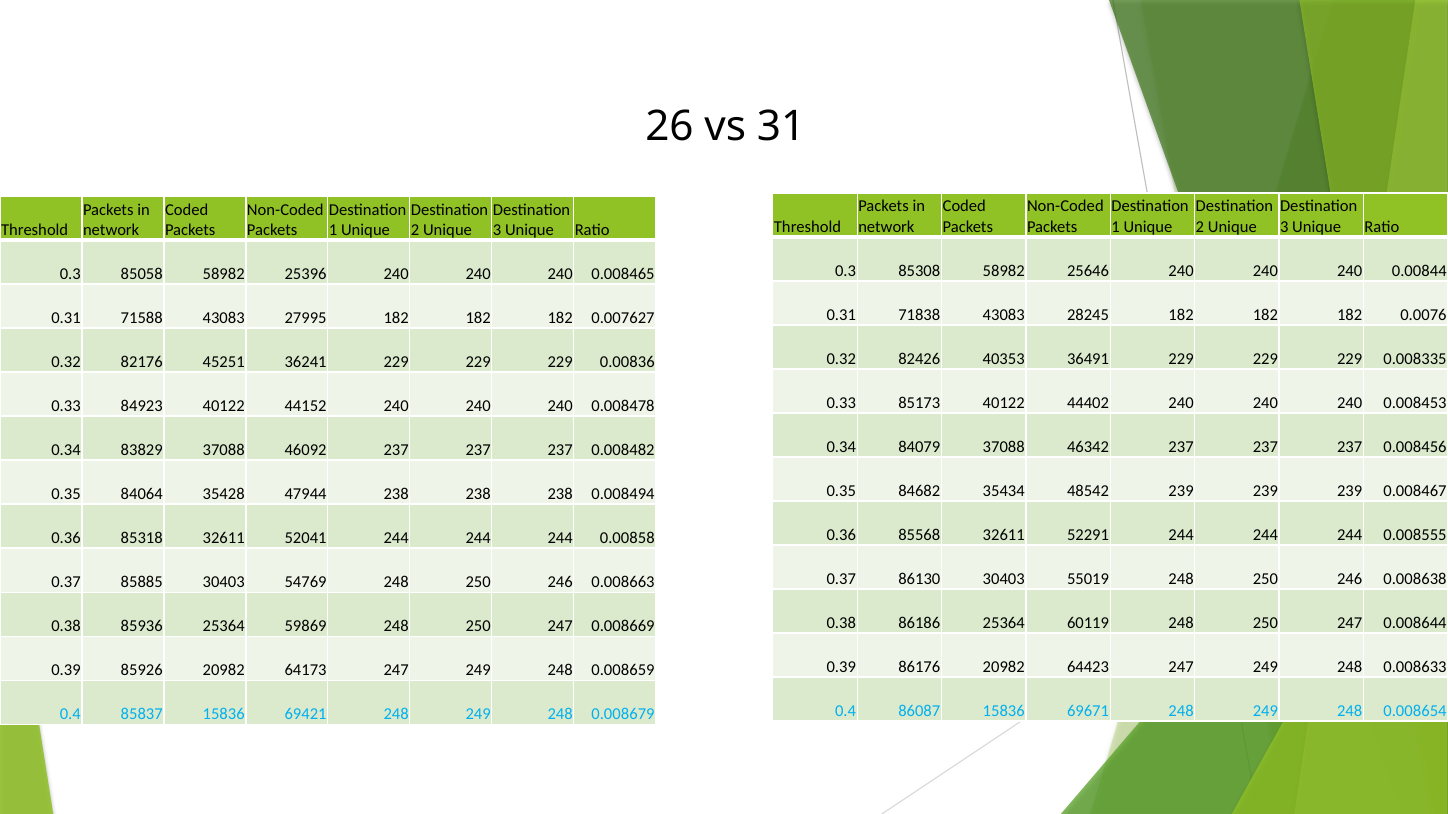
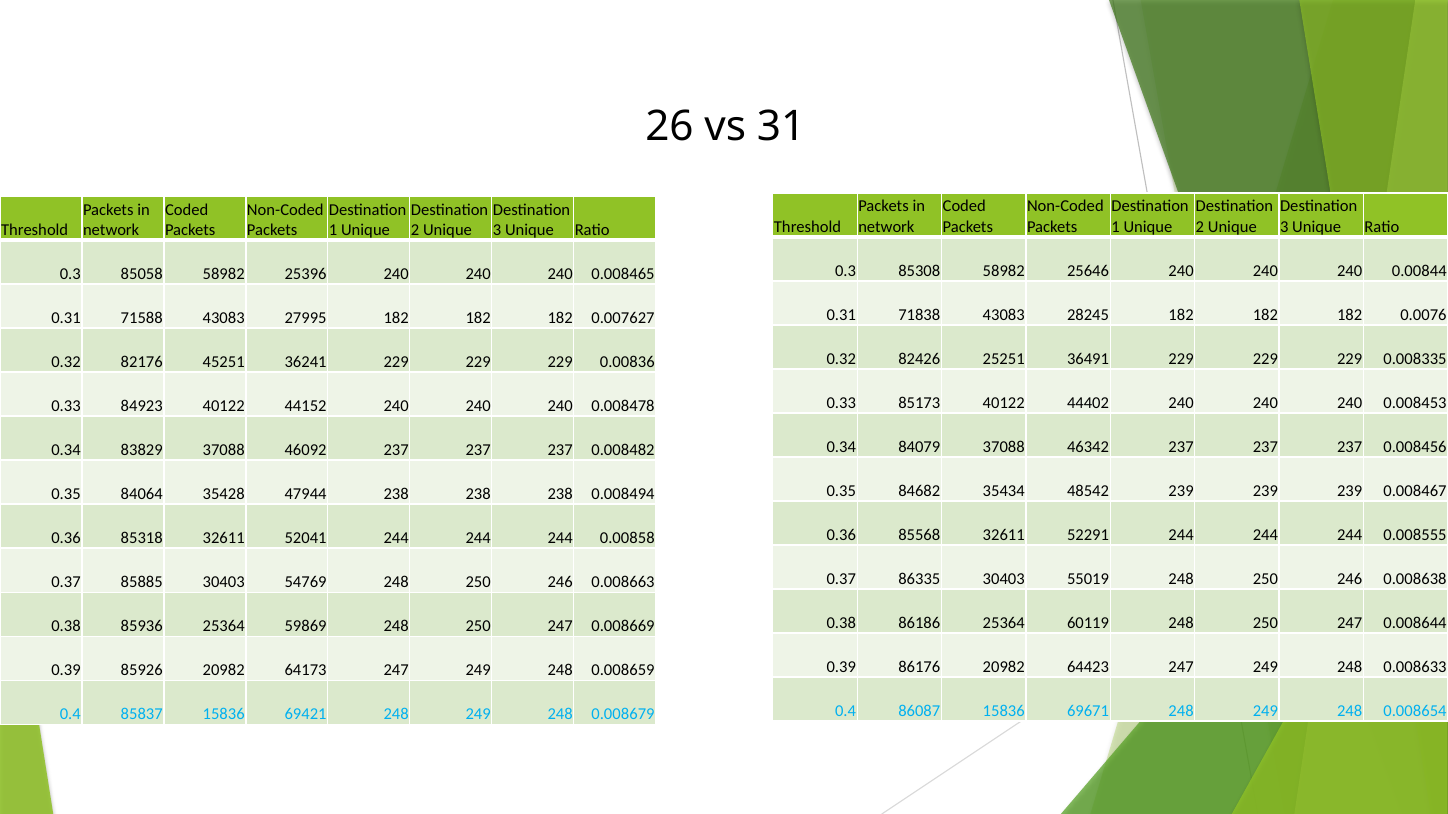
40353: 40353 -> 25251 (1004, 359)
86130: 86130 -> 86335 (919, 579)
